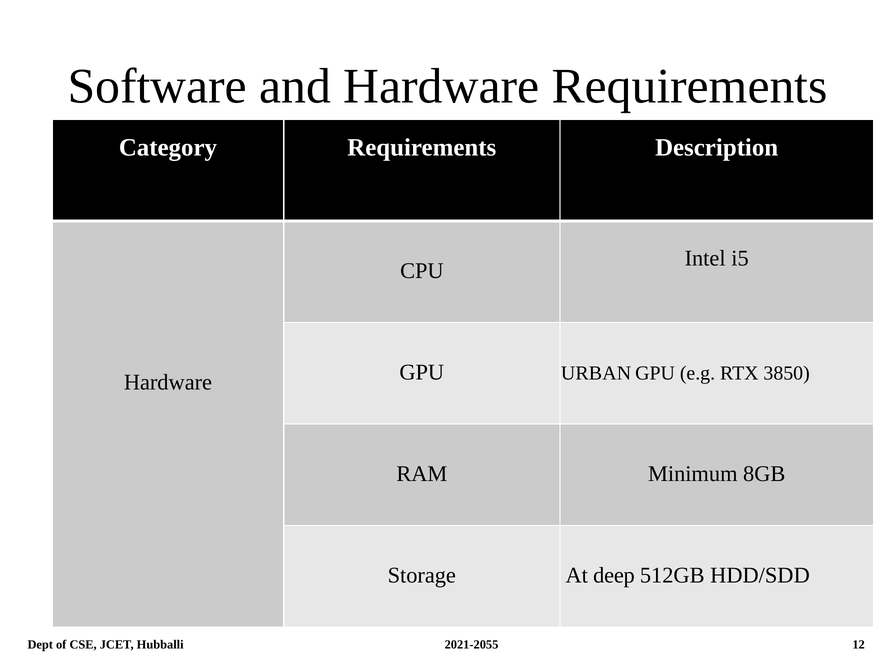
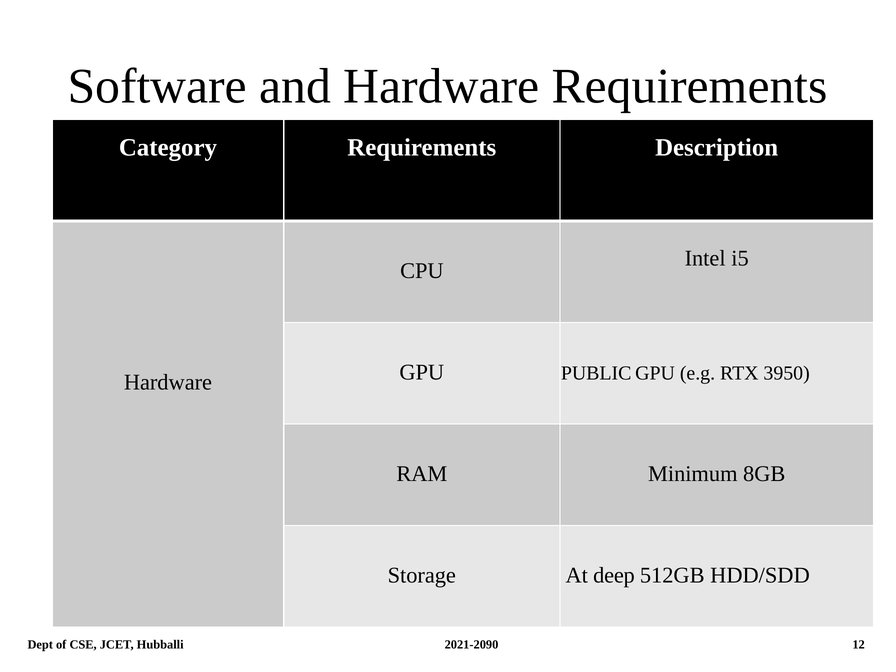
URBAN: URBAN -> PUBLIC (596, 373)
3850: 3850 -> 3950 (787, 373)
2021-2055: 2021-2055 -> 2021-2090 (472, 645)
